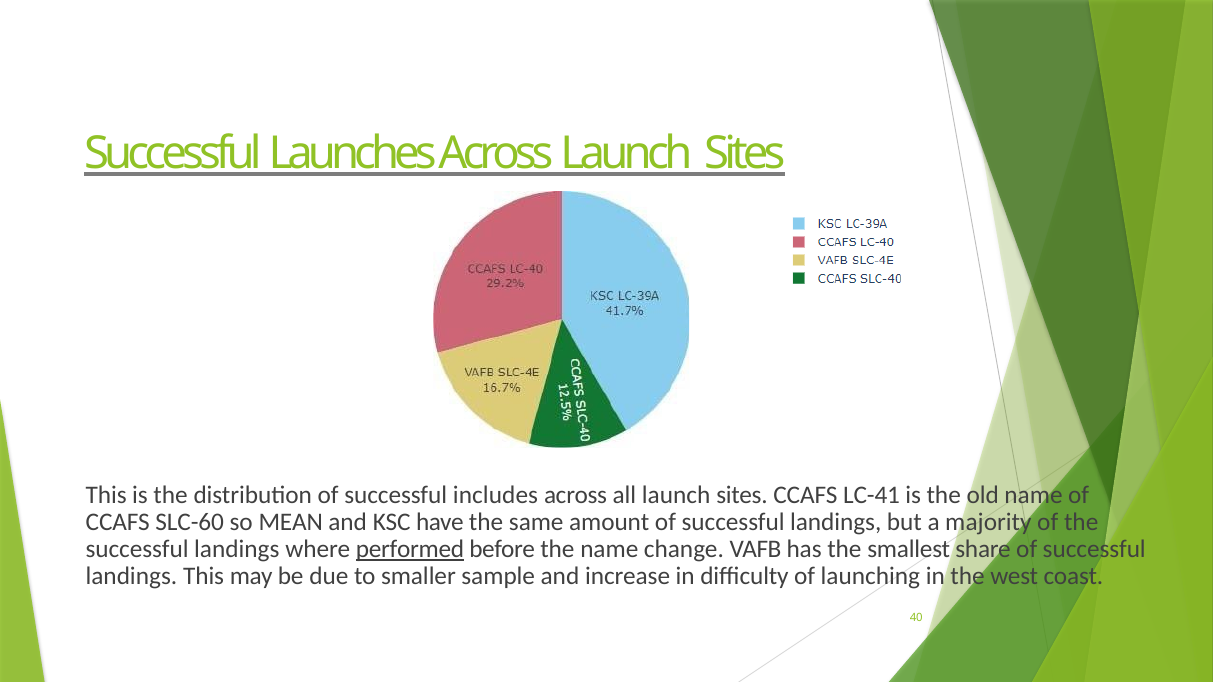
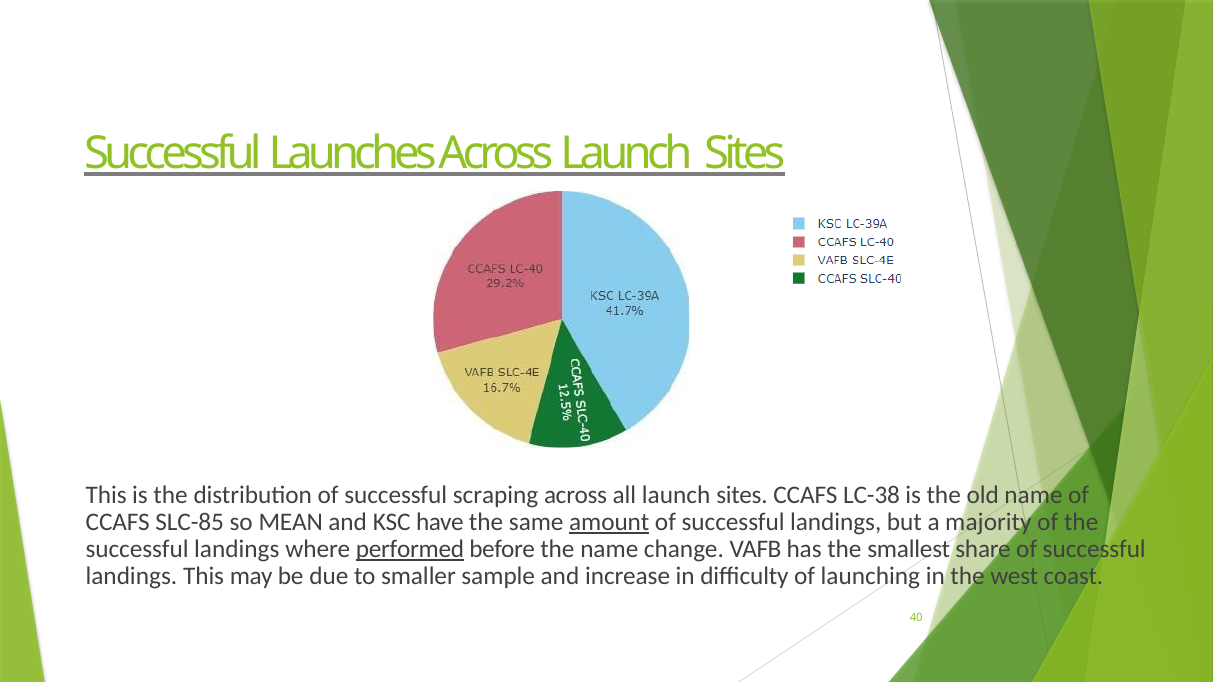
includes: includes -> scraping (496, 495)
LC-41: LC-41 -> LC-38 (872, 495)
SLC-60: SLC-60 -> SLC-85 (190, 522)
amount underline: none -> present (609, 522)
